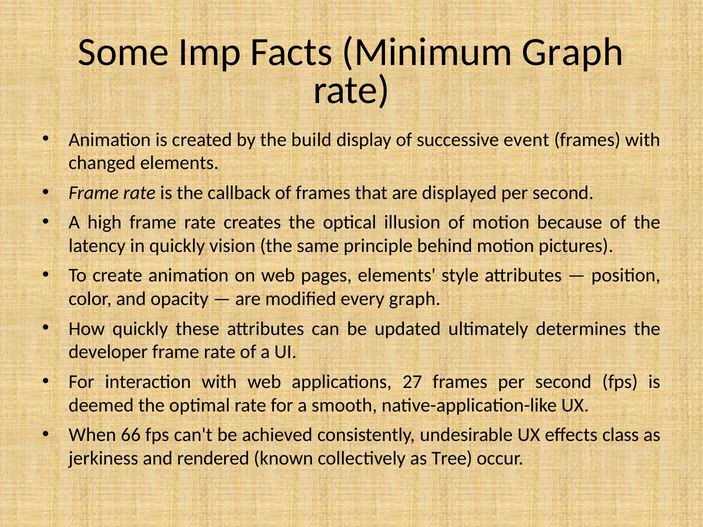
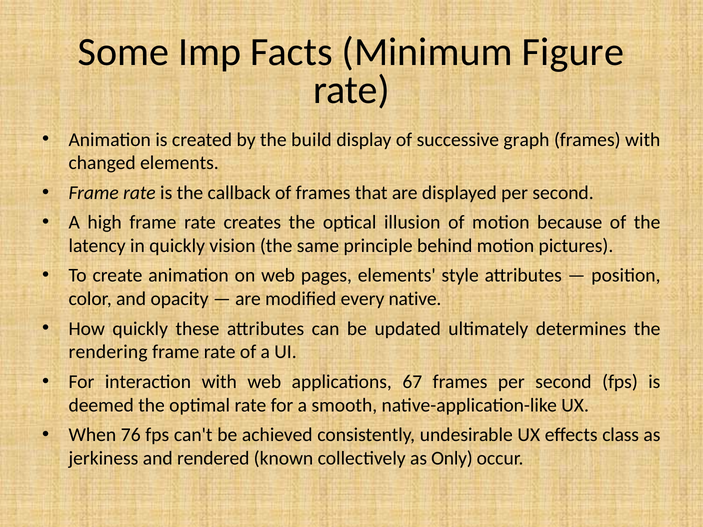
Minimum Graph: Graph -> Figure (573, 52)
event: event -> graph (526, 140)
every graph: graph -> native (415, 299)
developer: developer -> rendering (108, 352)
27: 27 -> 67 (412, 382)
66: 66 -> 76 (131, 435)
Tree: Tree -> Only (452, 458)
